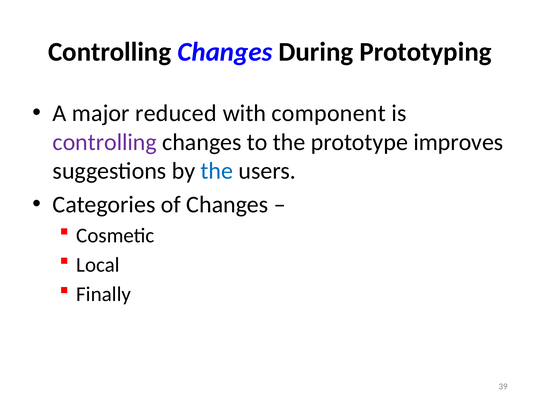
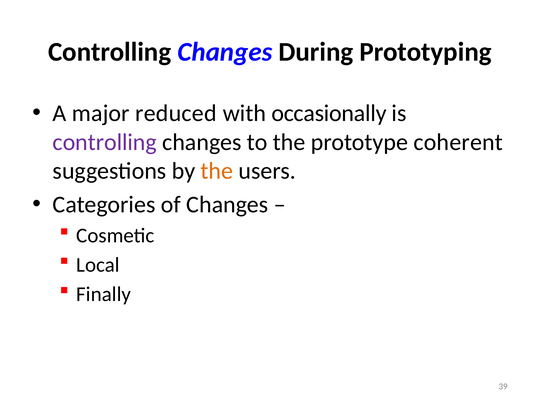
component: component -> occasionally (329, 113)
improves: improves -> coherent (458, 142)
the colour: blue -> orange (217, 171)
